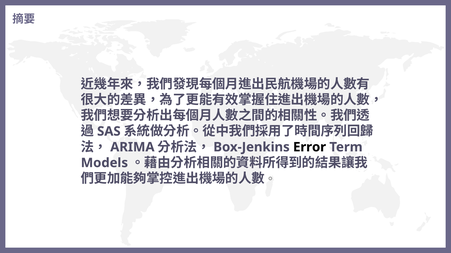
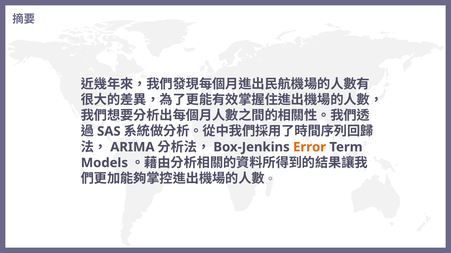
Error colour: black -> orange (310, 147)
